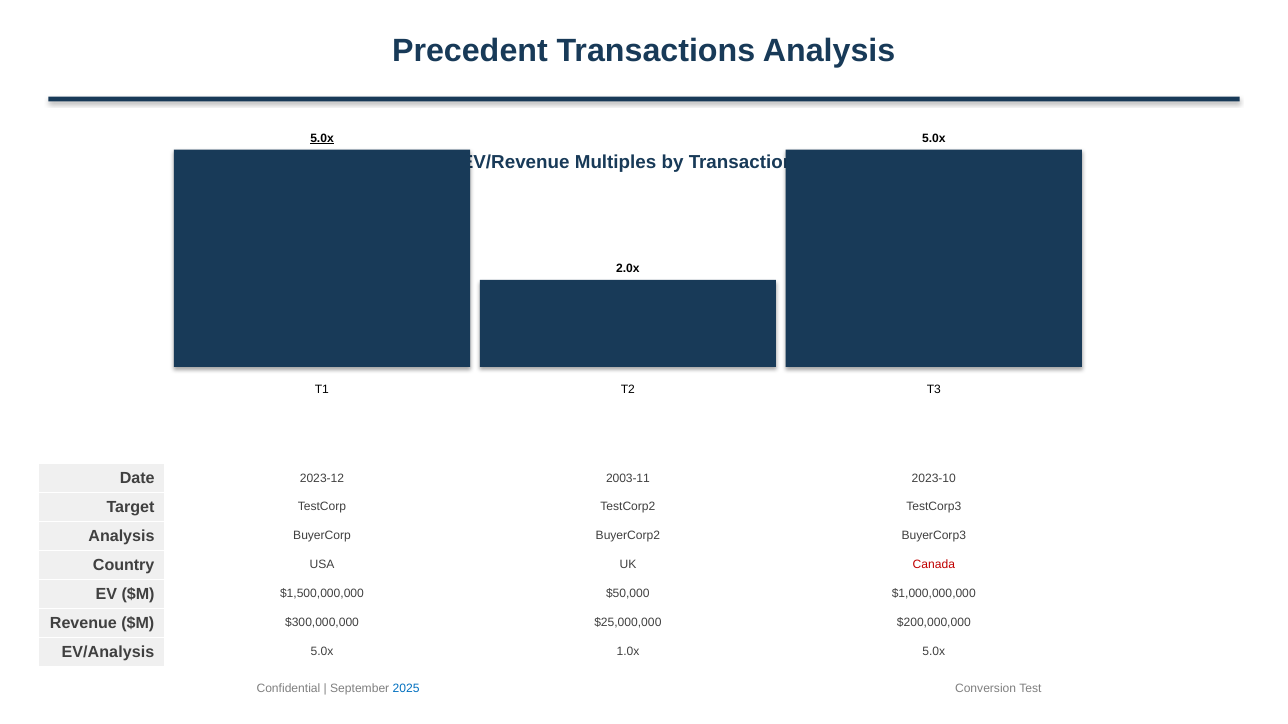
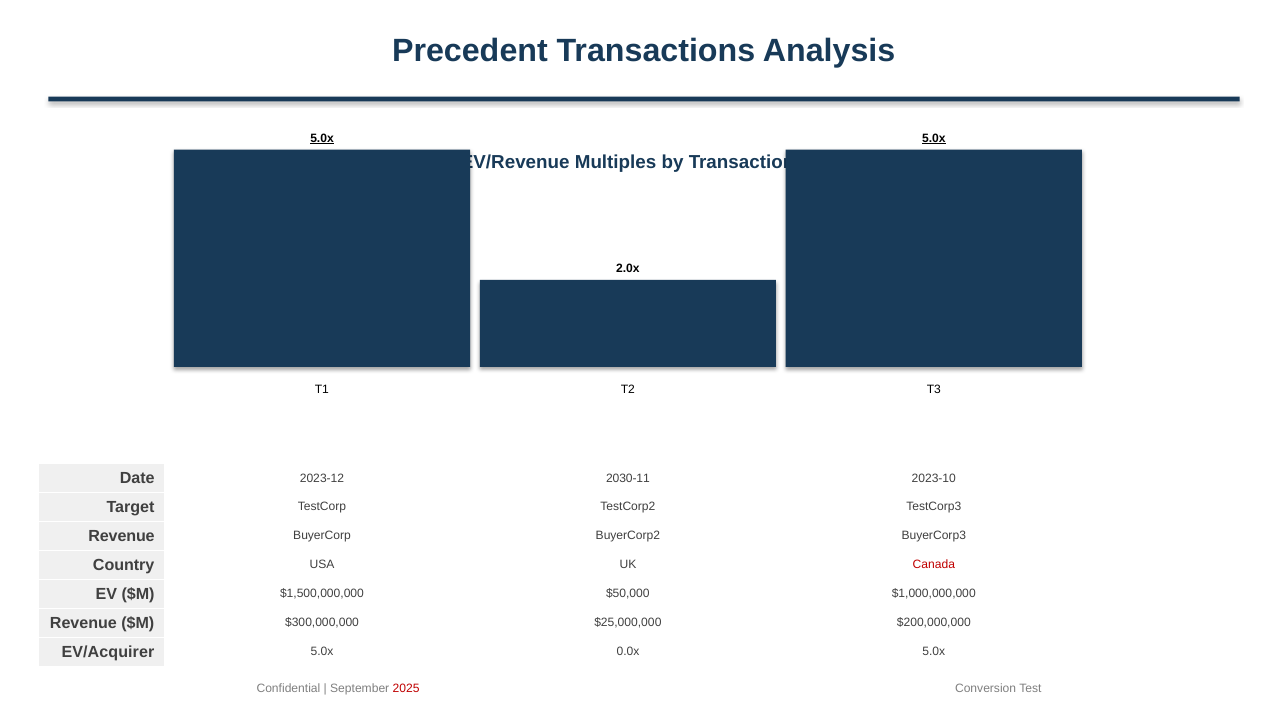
5.0x underline: none -> present (934, 138)
2003-11: 2003-11 -> 2030-11 (628, 478)
Analysis: Analysis -> Revenue (122, 537)
EV/Analysis: EV/Analysis -> EV/Acquirer (108, 653)
1.0x: 1.0x -> 0.0x (628, 652)
2025 colour: blue -> red (406, 689)
